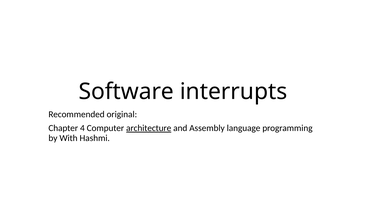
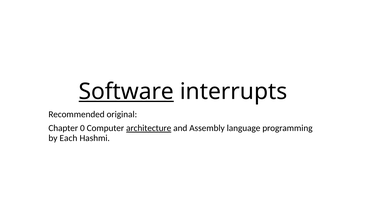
Software underline: none -> present (126, 91)
4: 4 -> 0 (82, 128)
With: With -> Each (68, 138)
